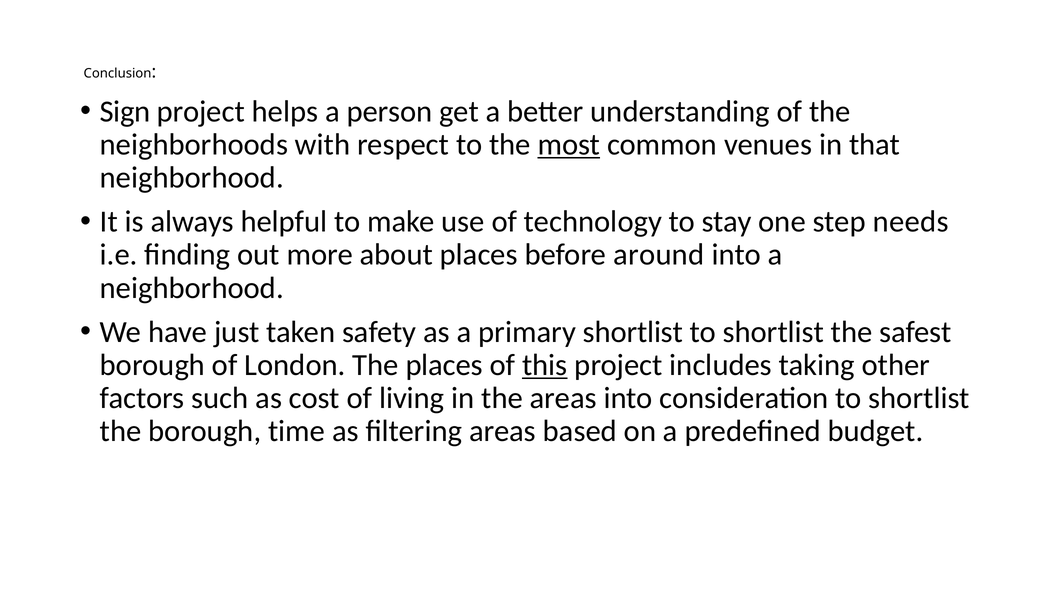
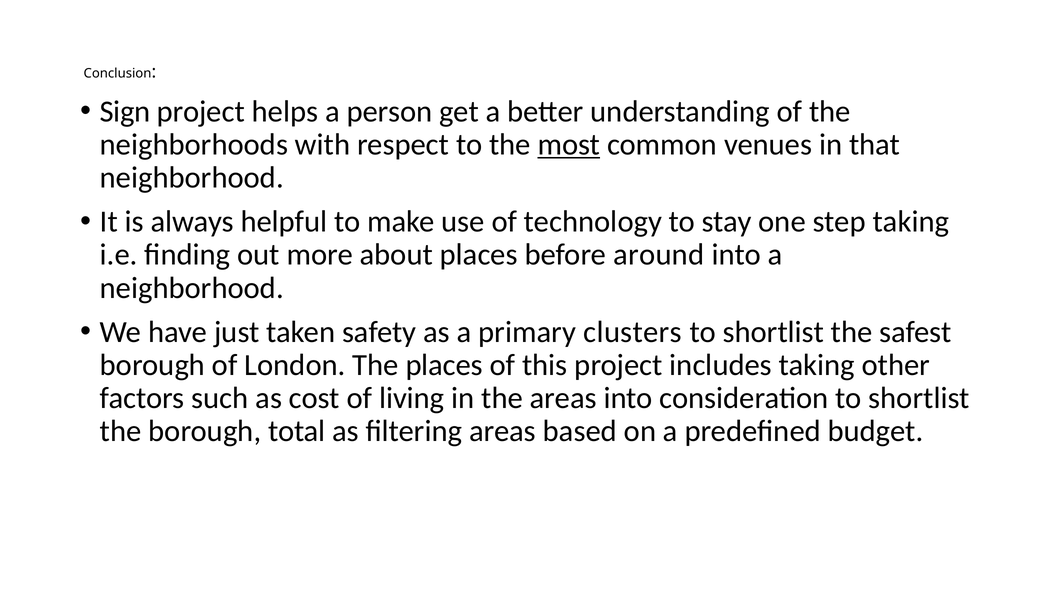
step needs: needs -> taking (911, 222)
primary shortlist: shortlist -> clusters (633, 332)
this underline: present -> none (545, 365)
time: time -> total (297, 431)
